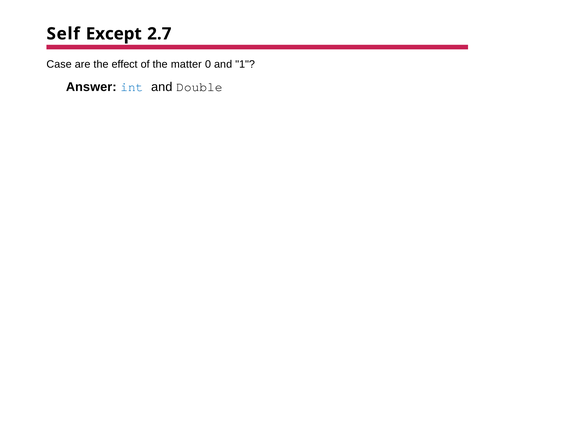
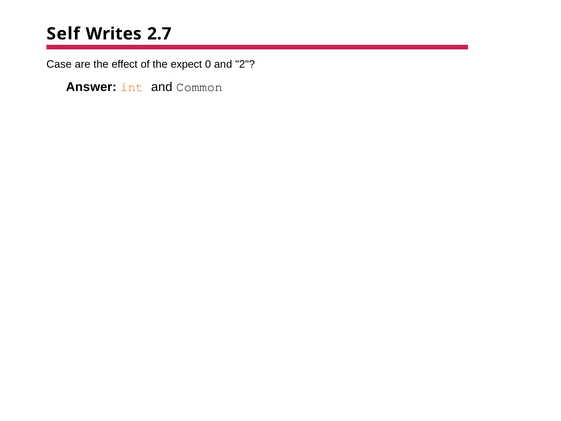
Except: Except -> Writes (114, 34)
matter: matter -> expect (186, 64)
1: 1 -> 2 (245, 64)
int colour: blue -> orange (132, 87)
Double: Double -> Common (199, 87)
